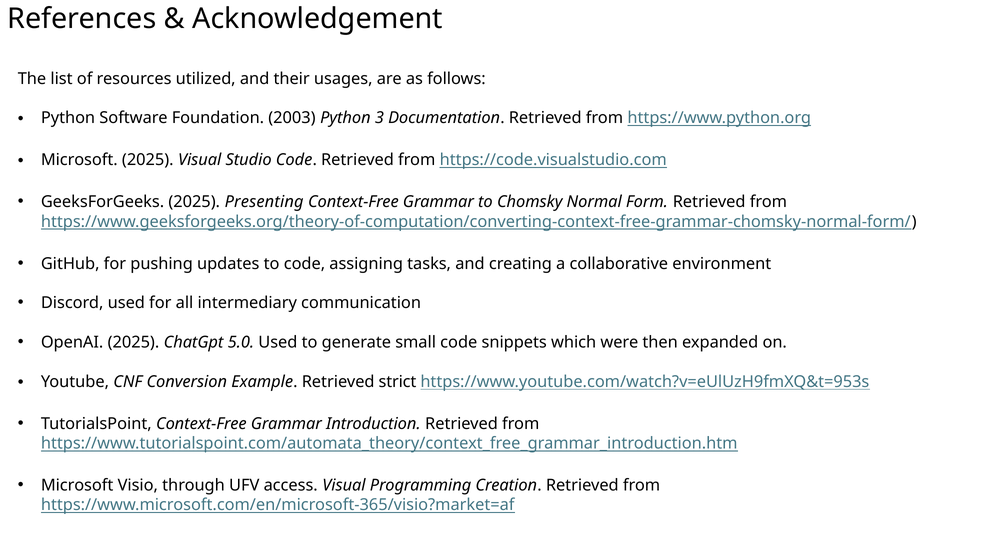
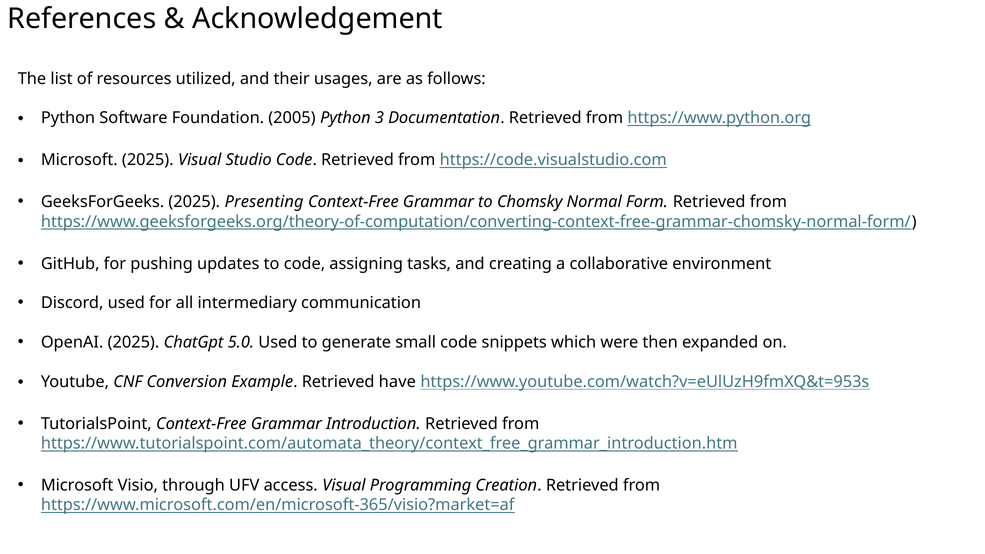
2003: 2003 -> 2005 (292, 118)
strict: strict -> have (397, 382)
